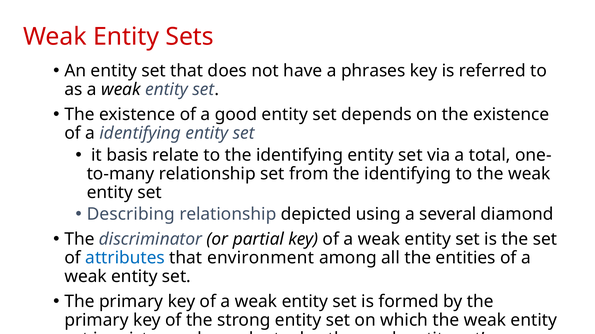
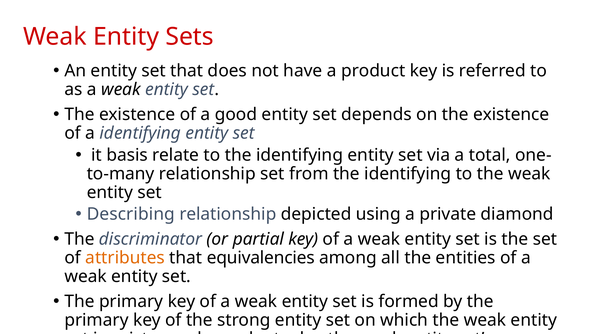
phrases: phrases -> product (373, 71)
several: several -> private (448, 215)
attributes colour: blue -> orange (125, 258)
environment: environment -> equivalencies (261, 258)
